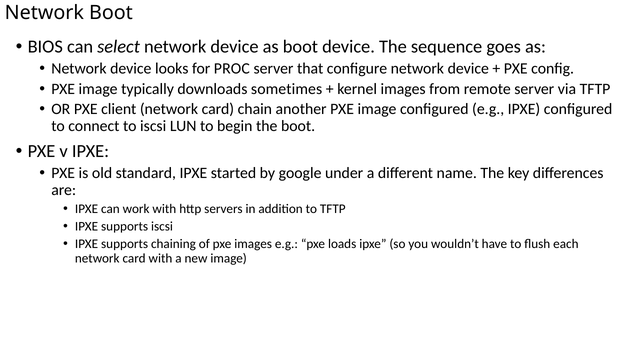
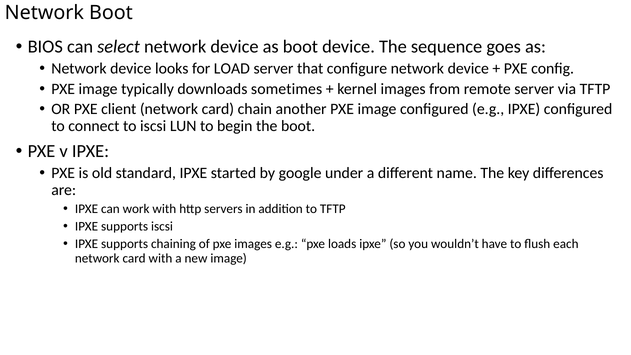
PROC: PROC -> LOAD (232, 69)
